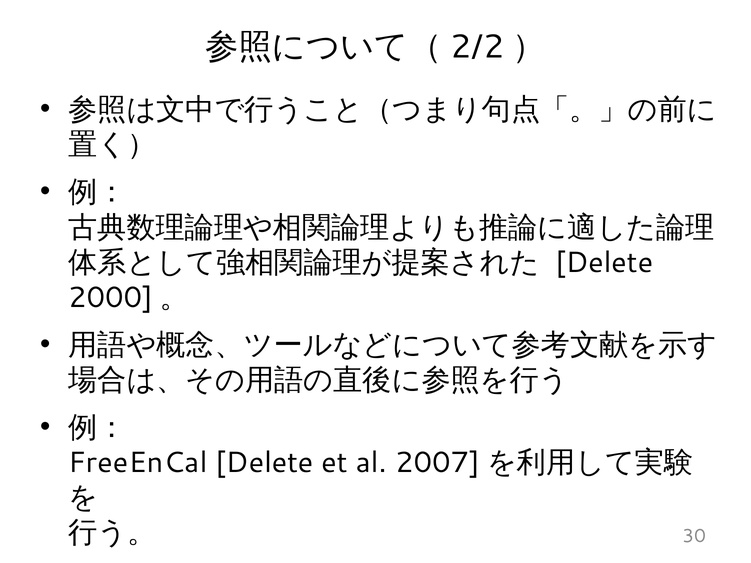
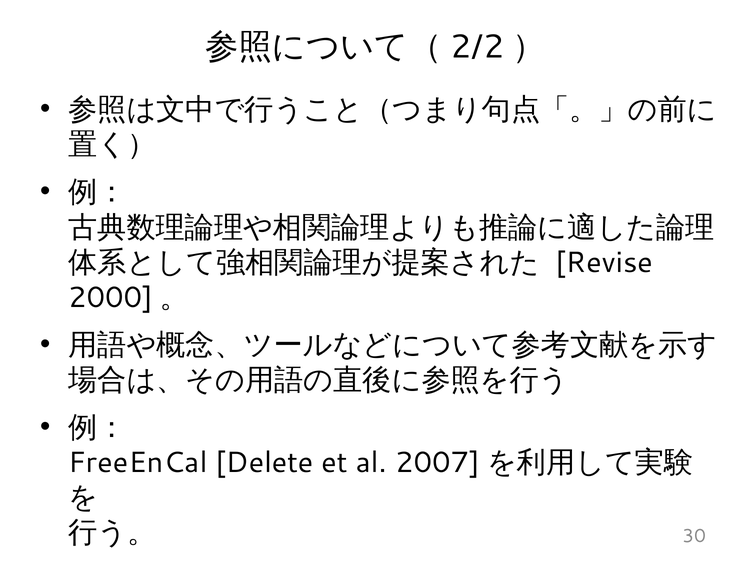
Delete: Delete -> Revise (604, 263)
